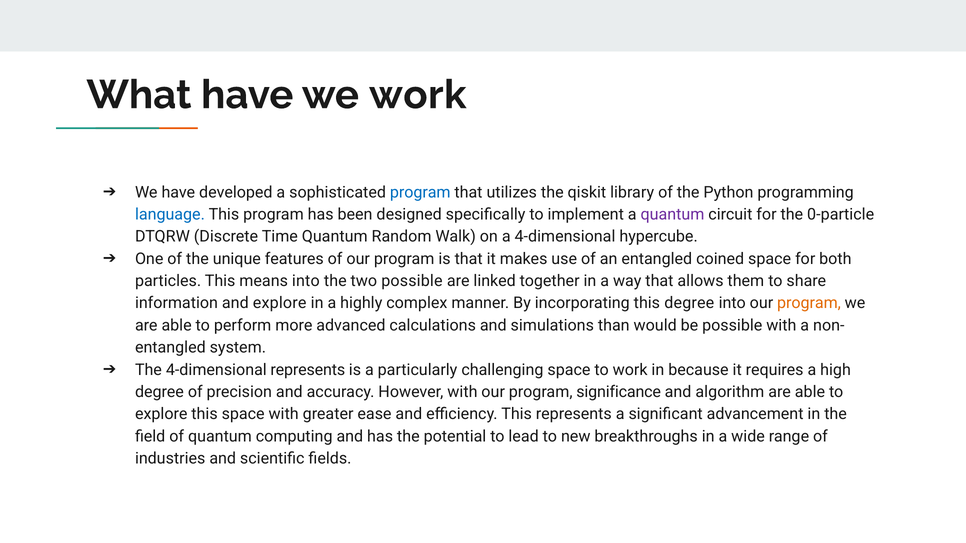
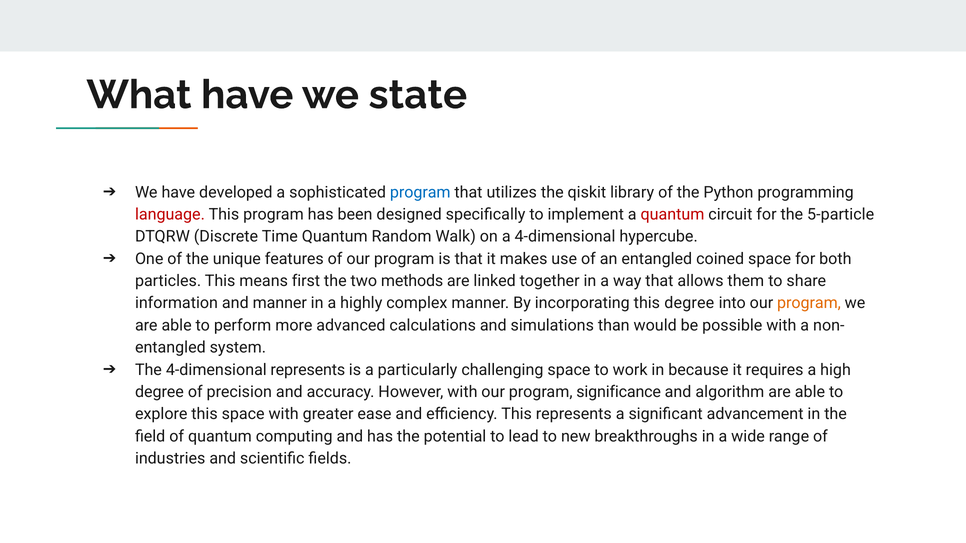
we work: work -> state (418, 95)
language colour: blue -> red (170, 215)
quantum colour: purple -> red (672, 215)
0-particle: 0-particle -> 5-particle (841, 215)
means into: into -> first (306, 281)
two possible: possible -> methods (412, 281)
and explore: explore -> manner (280, 303)
